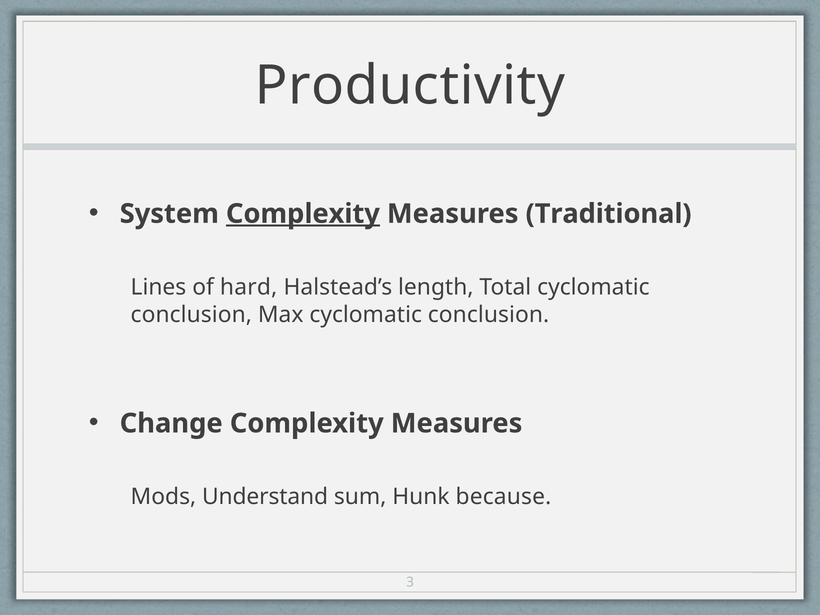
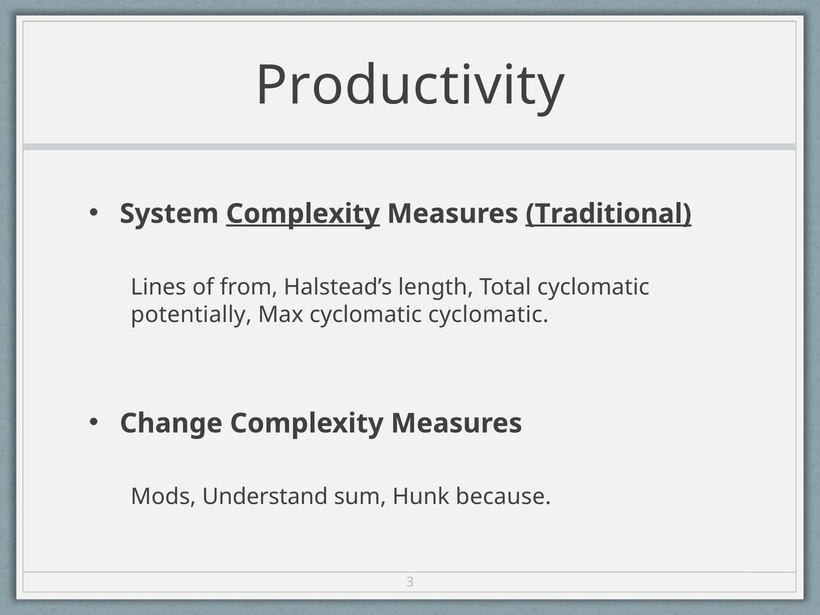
Traditional underline: none -> present (609, 214)
hard: hard -> from (249, 287)
conclusion: conclusion -> potentially (191, 315)
Max cyclomatic conclusion: conclusion -> cyclomatic (488, 315)
